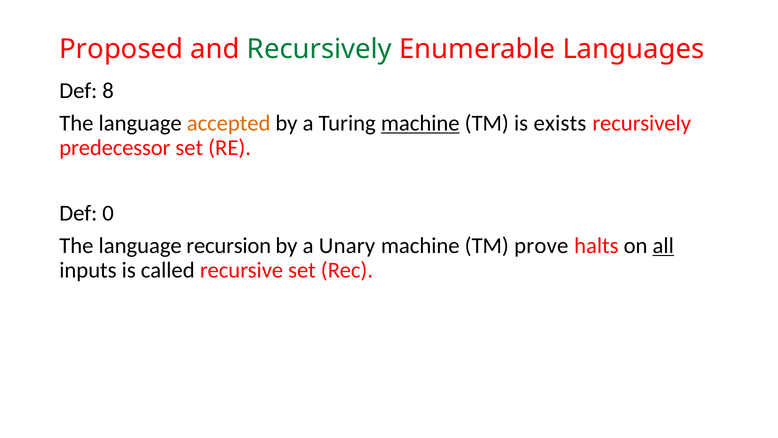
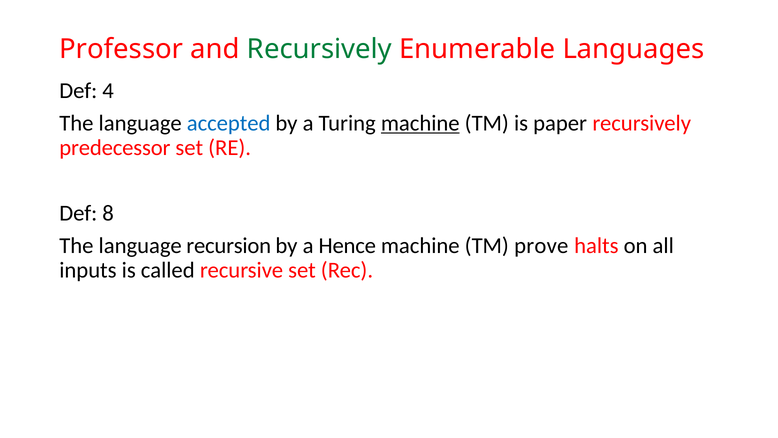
Proposed: Proposed -> Professor (121, 49)
8: 8 -> 4 (108, 91)
accepted colour: orange -> blue (229, 123)
exists: exists -> paper (560, 123)
0: 0 -> 8 (108, 213)
Unary: Unary -> Hence (347, 246)
all underline: present -> none (663, 246)
